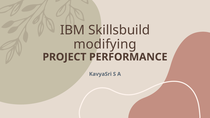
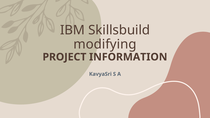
PERFORMANCE: PERFORMANCE -> INFORMATION (128, 57)
